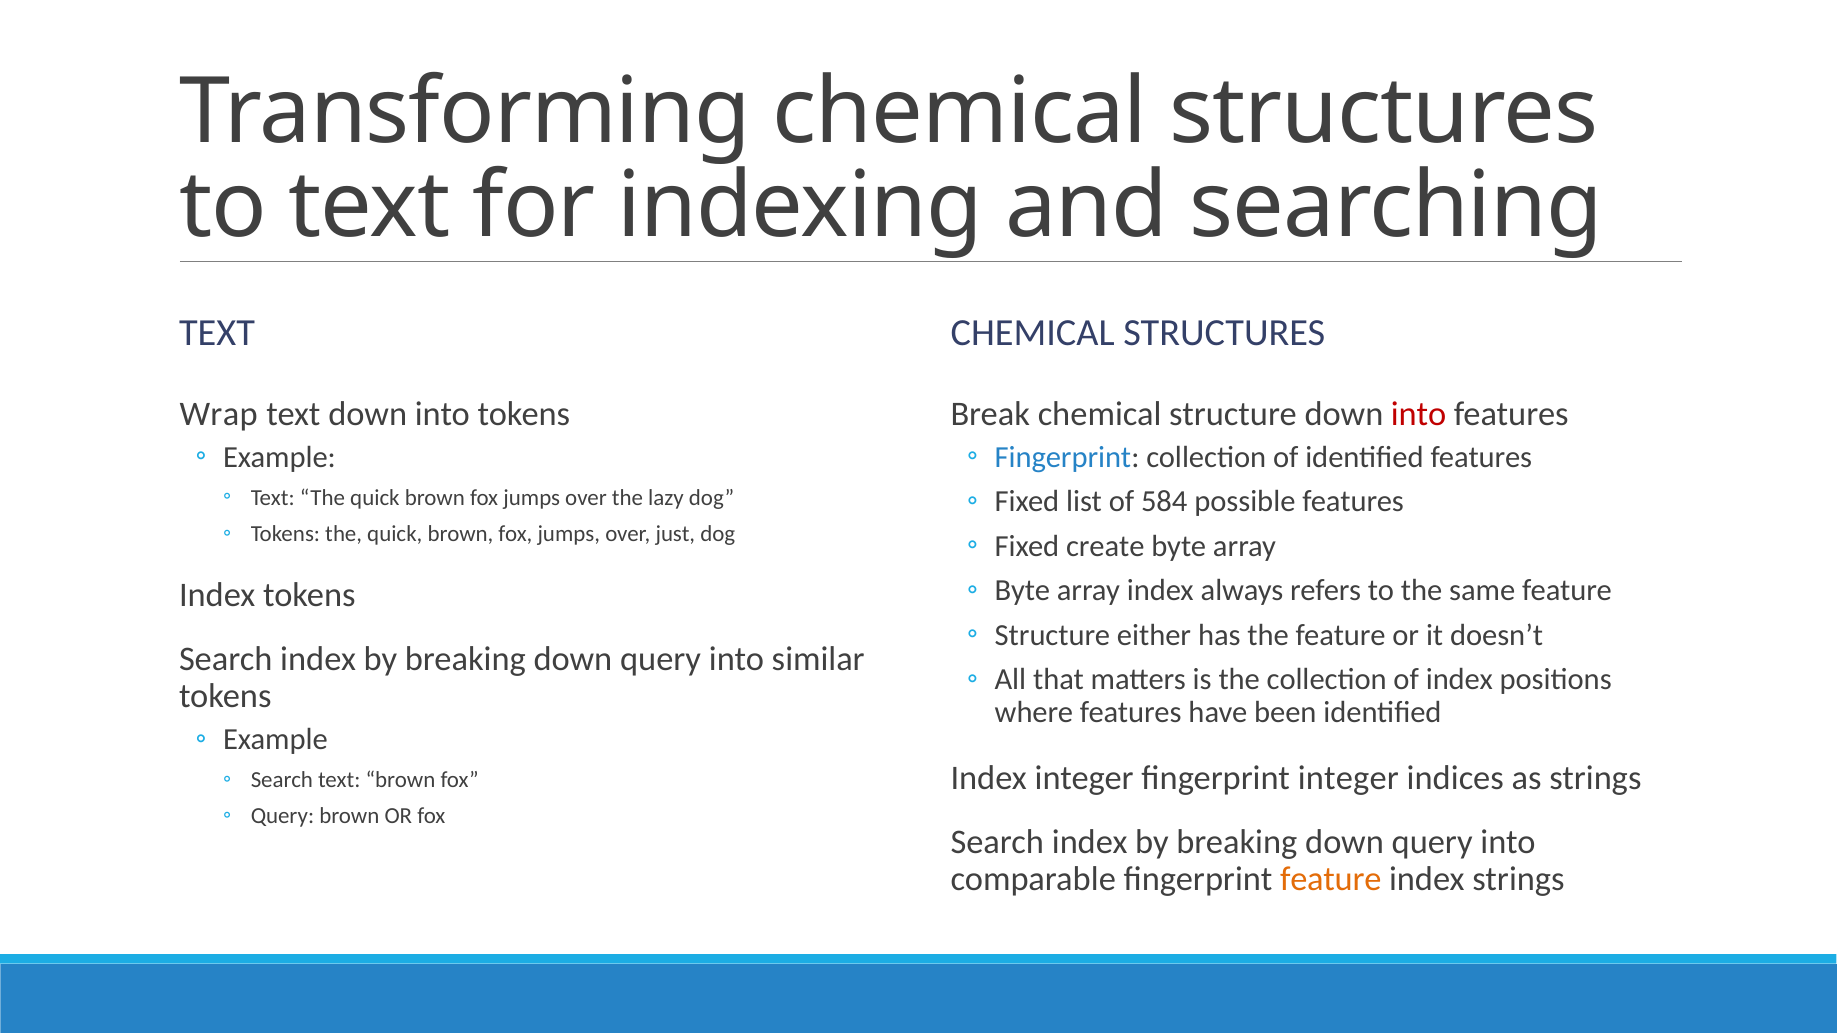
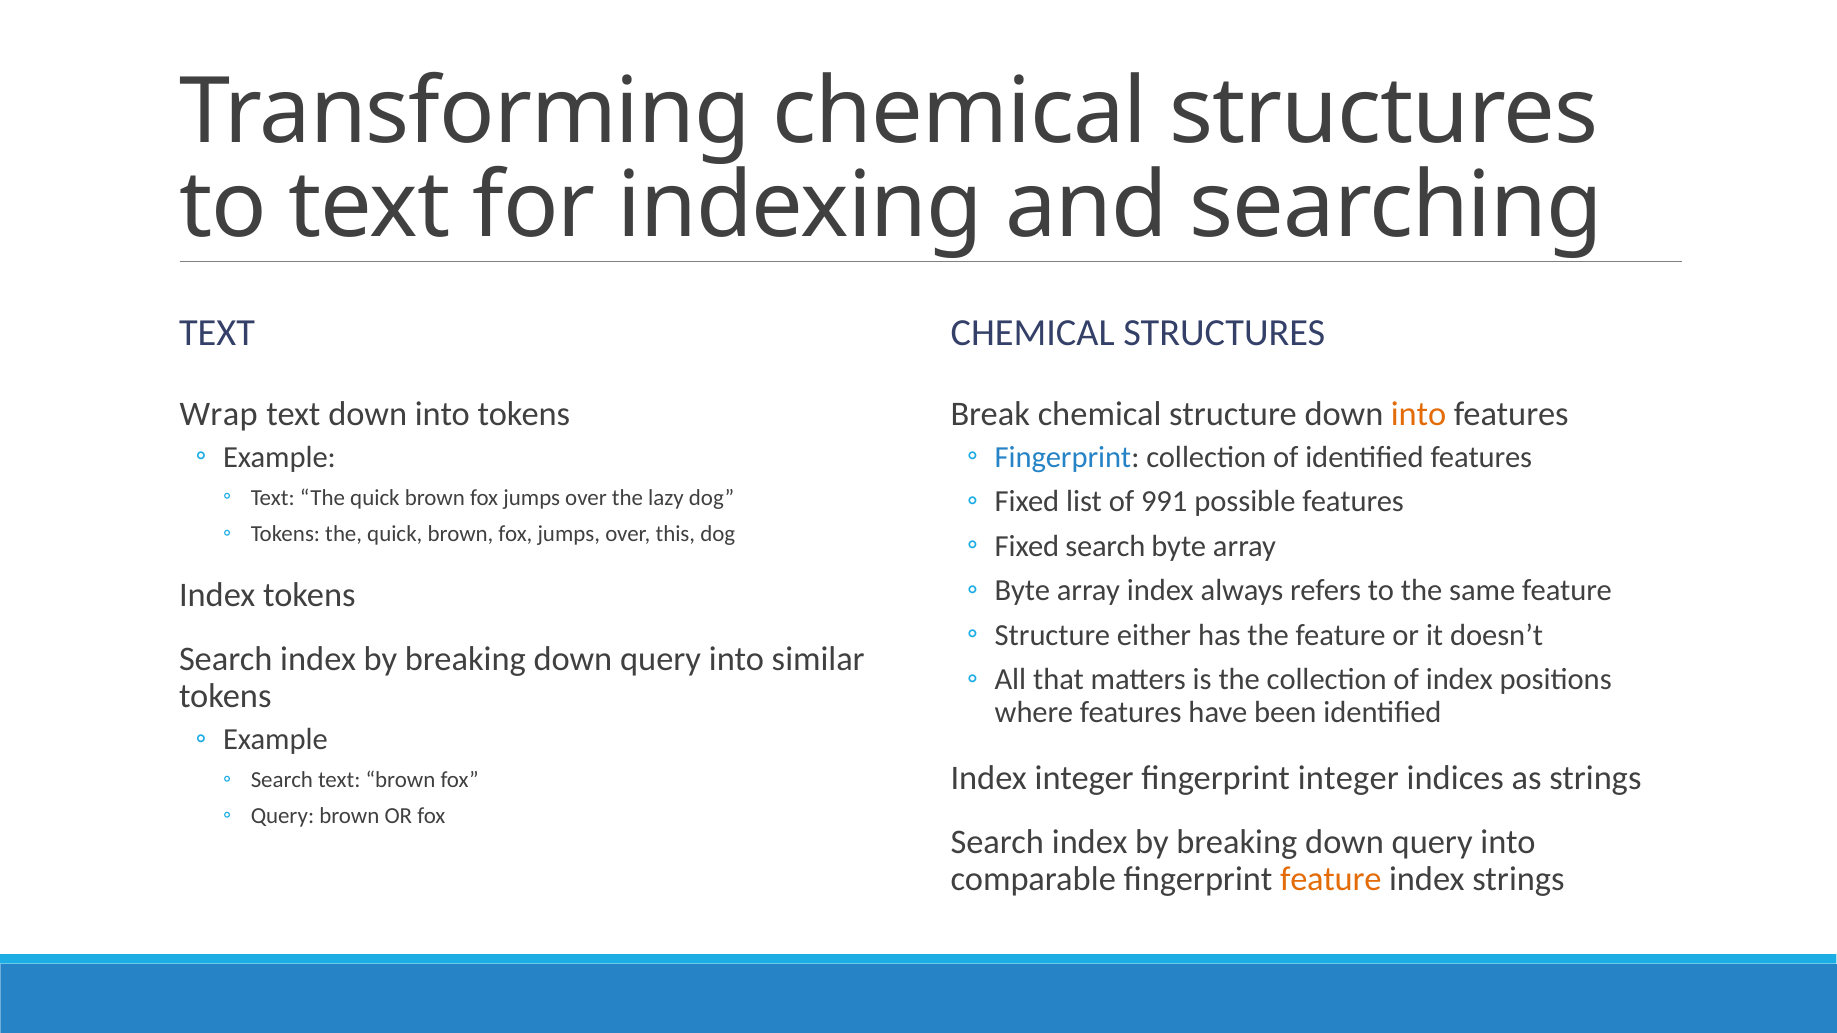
into colour: red -> orange (1419, 414)
584: 584 -> 991 (1164, 502)
just: just -> this (675, 534)
Fixed create: create -> search (1105, 546)
